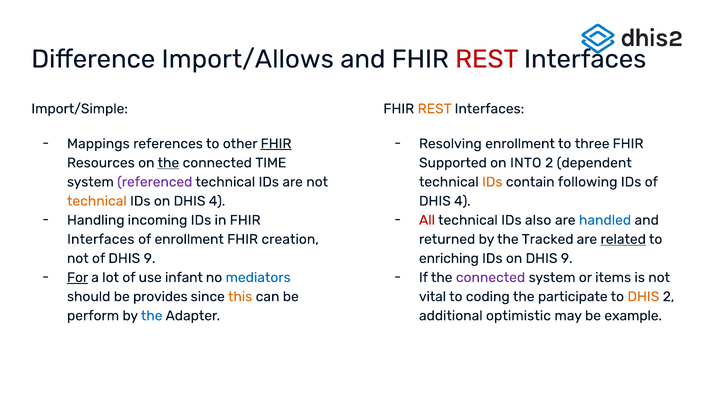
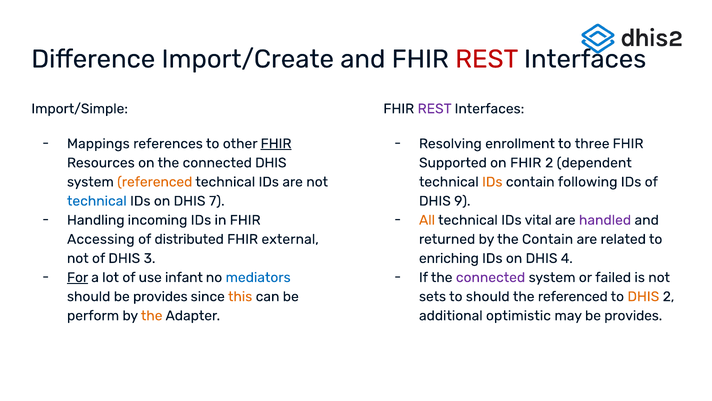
Import/Allows: Import/Allows -> Import/Create (248, 59)
REST colour: orange -> purple (435, 109)
the underline: present -> none (168, 163)
connected TIME: TIME -> DHIS (271, 163)
on INTO: INTO -> FHIR (526, 163)
referenced colour: purple -> orange (155, 182)
technical colour: orange -> blue (97, 201)
on DHIS 4: 4 -> 7 (217, 201)
4: 4 -> 9 (462, 201)
All colour: red -> orange (427, 220)
also: also -> vital (538, 220)
handled colour: blue -> purple (605, 220)
Interfaces: Interfaces -> Accessing (101, 239)
of enrollment: enrollment -> distributed (189, 239)
creation: creation -> external (290, 239)
the Tracked: Tracked -> Contain (548, 239)
related underline: present -> none (623, 239)
of DHIS 9: 9 -> 3 (150, 258)
on DHIS 9: 9 -> 4 (567, 258)
items: items -> failed (613, 277)
vital: vital -> sets (433, 296)
to coding: coding -> should (488, 296)
the participate: participate -> referenced (573, 296)
the colour: blue -> orange (152, 315)
may be example: example -> provides (633, 315)
